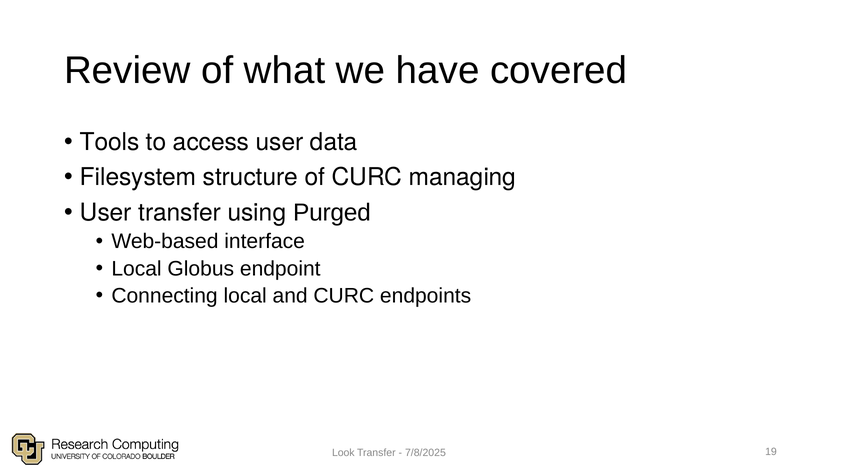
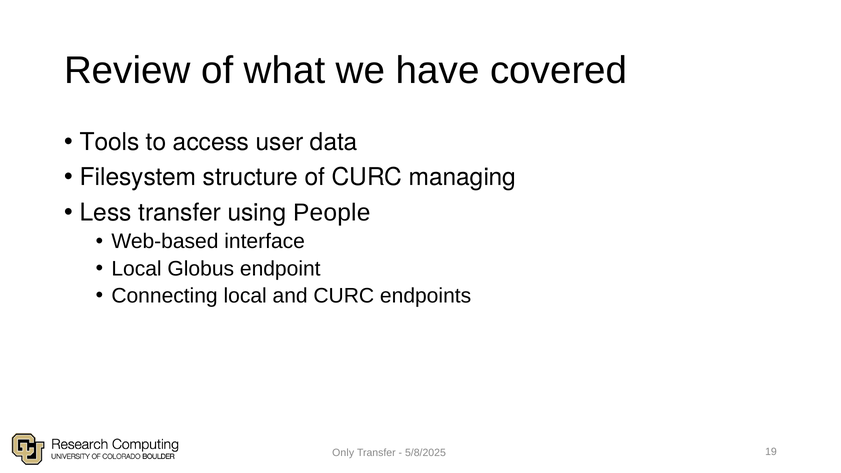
User: User -> Less (106, 213)
Purged: Purged -> People (332, 213)
Look: Look -> Only (343, 453)
7/8/2025: 7/8/2025 -> 5/8/2025 (425, 453)
